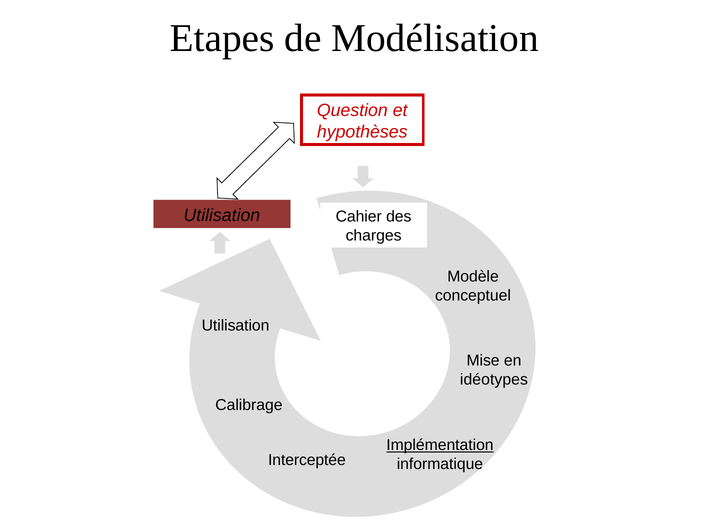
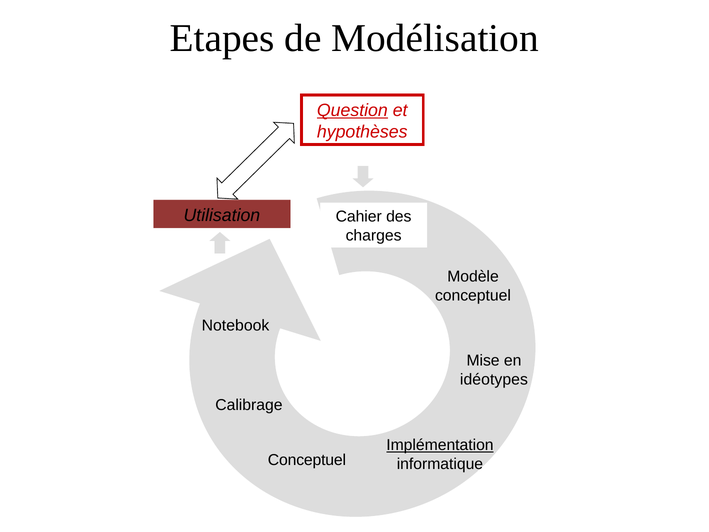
Question underline: none -> present (352, 110)
Utilisation: Utilisation -> Notebook (236, 325)
Interceptée: Interceptée -> Conceptuel (307, 460)
